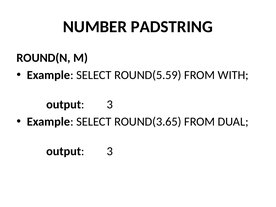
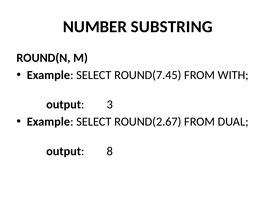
PADSTRING: PADSTRING -> SUBSTRING (172, 27)
ROUND(5.59: ROUND(5.59 -> ROUND(7.45 (148, 75)
ROUND(3.65: ROUND(3.65 -> ROUND(2.67 (148, 122)
3: 3 -> 8 (110, 151)
